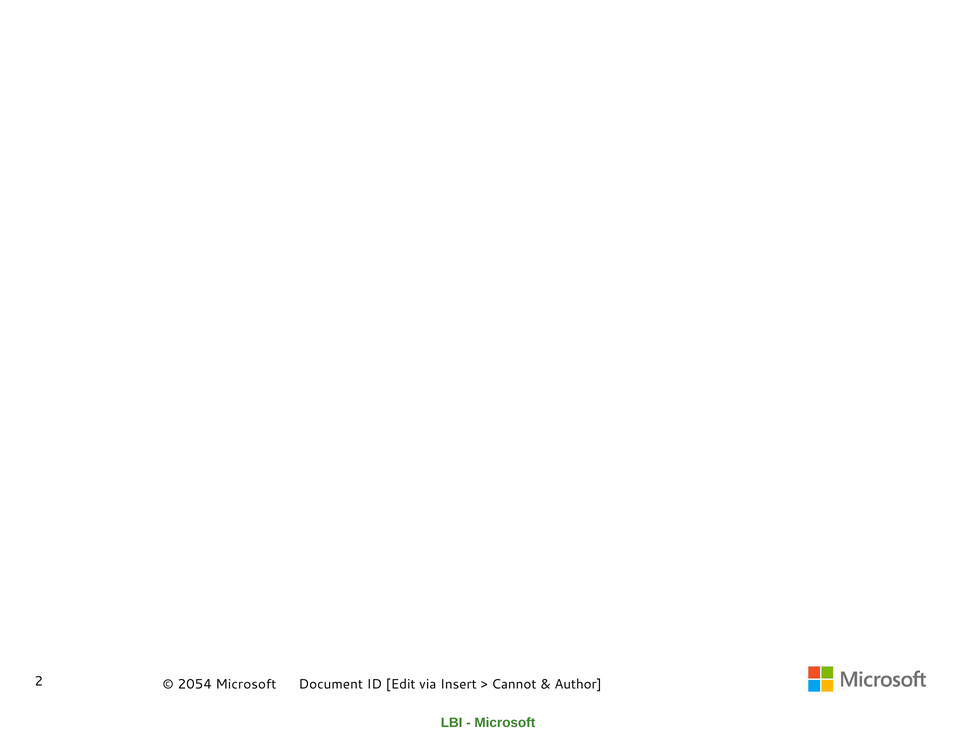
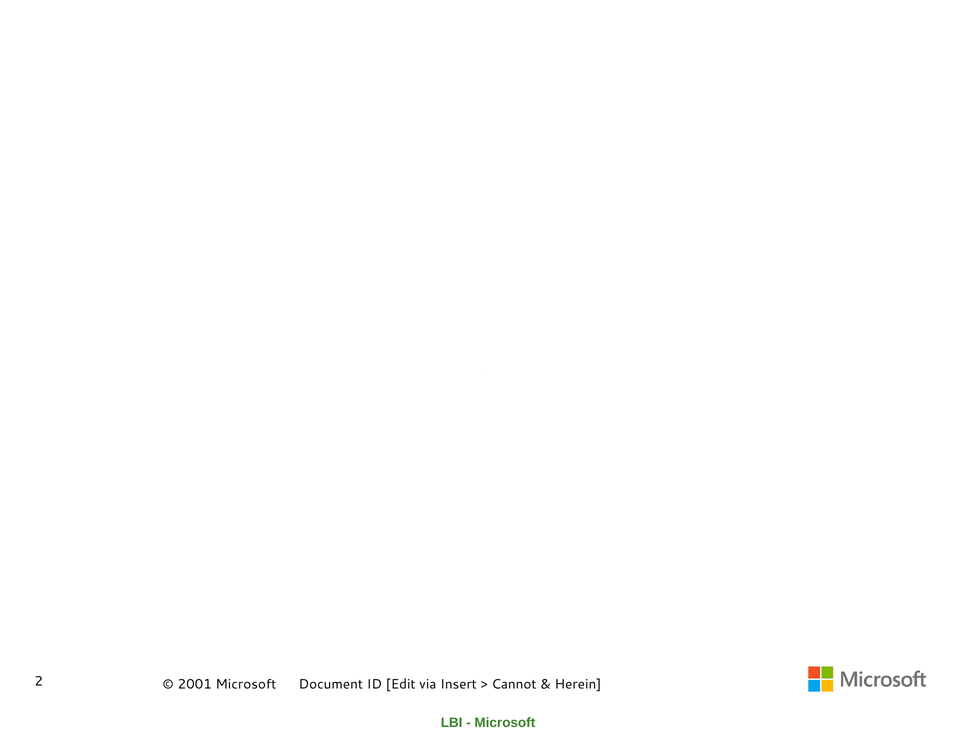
2054: 2054 -> 2001 (195, 684)
Author: Author -> Herein (578, 684)
